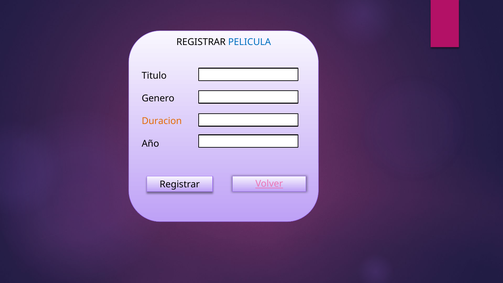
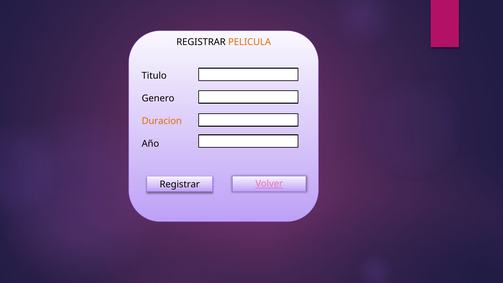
PELICULA colour: blue -> orange (250, 42)
